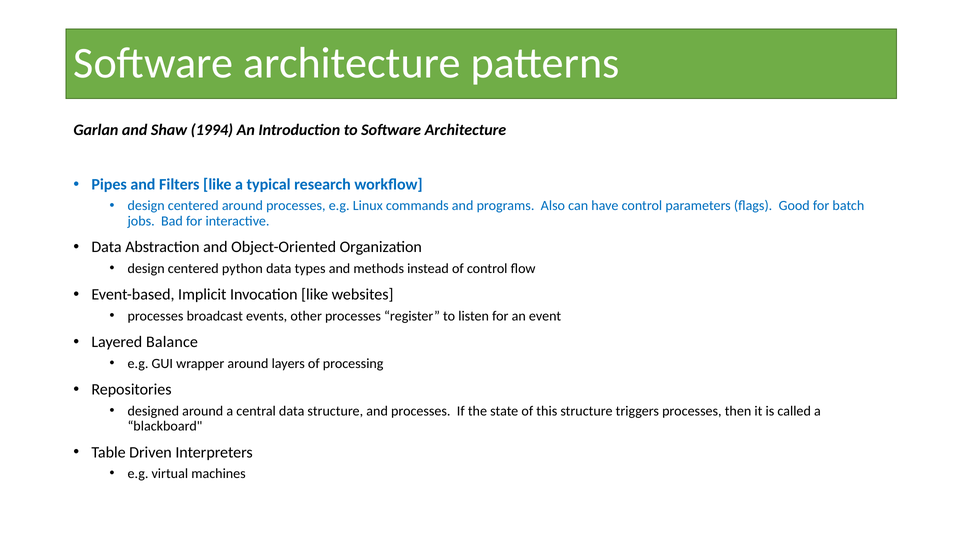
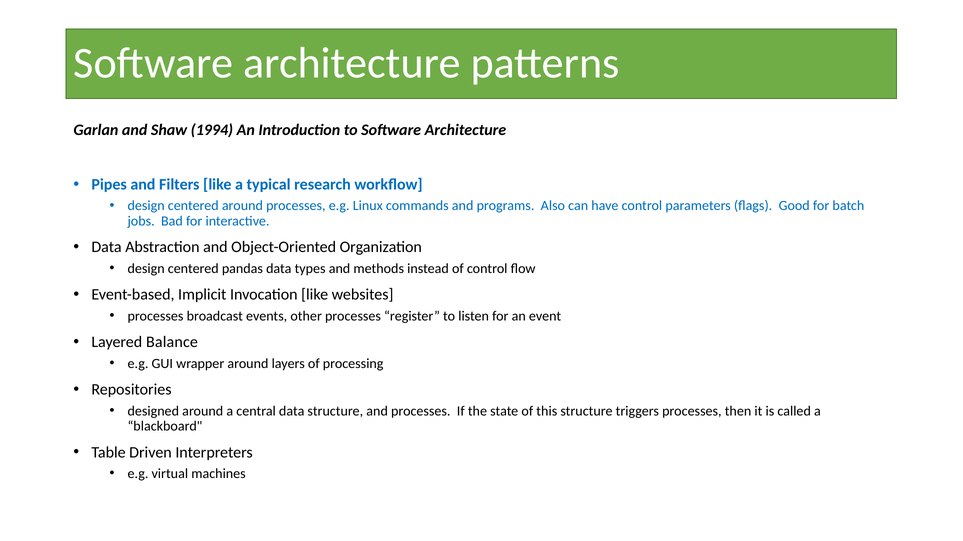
python: python -> pandas (242, 269)
